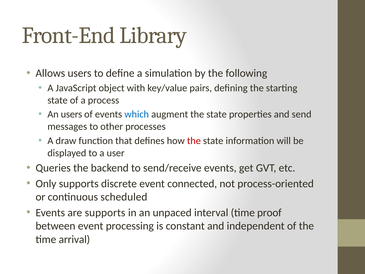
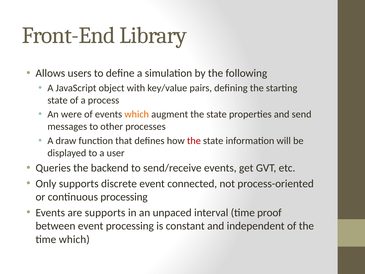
An users: users -> were (71, 114)
which colour: blue -> orange (137, 114)
continuous scheduled: scheduled -> processing (124, 197)
time arrival: arrival -> which (74, 239)
